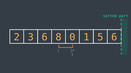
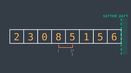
3 6: 6 -> 0 (45, 38)
8 0: 0 -> 5 (72, 38)
